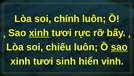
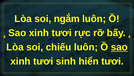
chính: chính -> ngắm (67, 19)
xinh underline: present -> none (39, 33)
hiển vinh: vinh -> tươi (112, 61)
